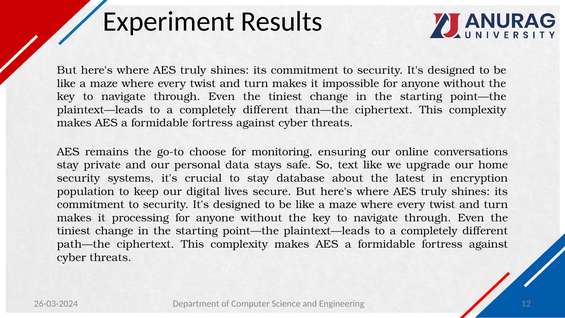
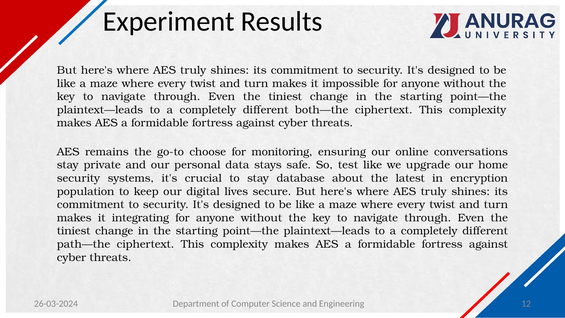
than—the: than—the -> both—the (322, 110)
text: text -> test (348, 165)
processing: processing -> integrating (140, 218)
